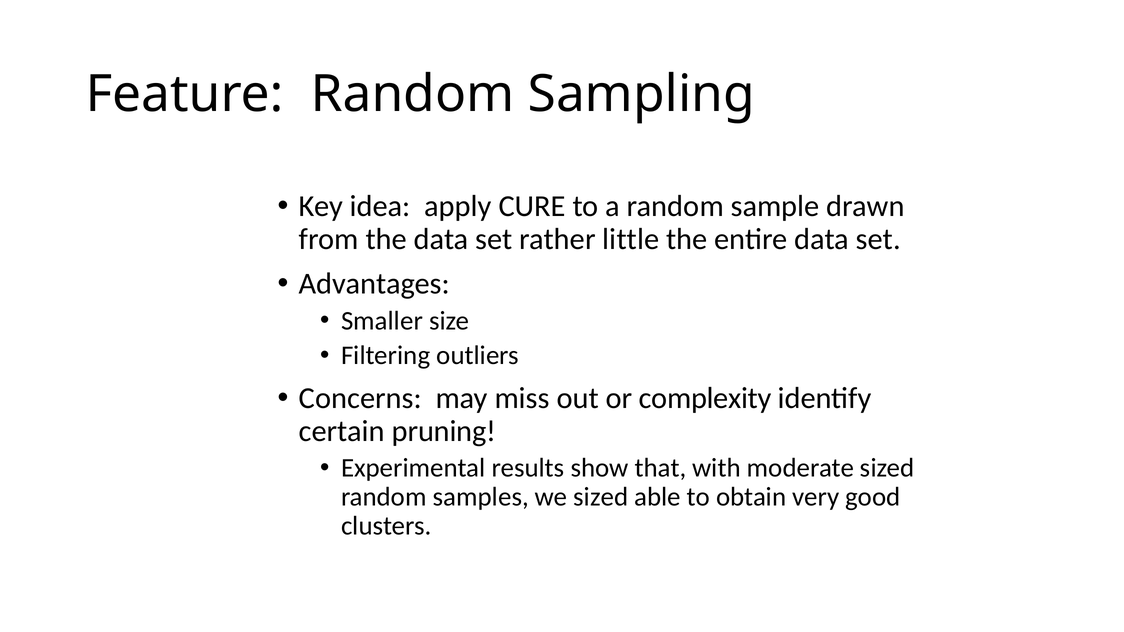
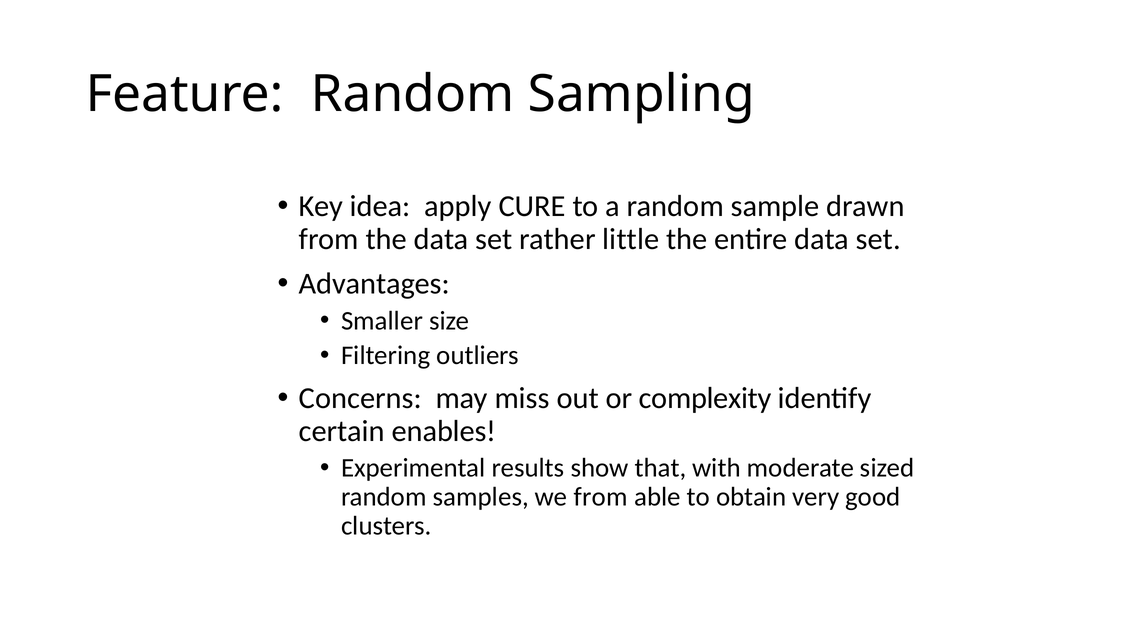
pruning: pruning -> enables (444, 431)
we sized: sized -> from (601, 497)
